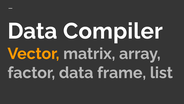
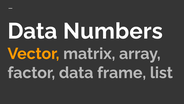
Compiler: Compiler -> Numbers (113, 31)
